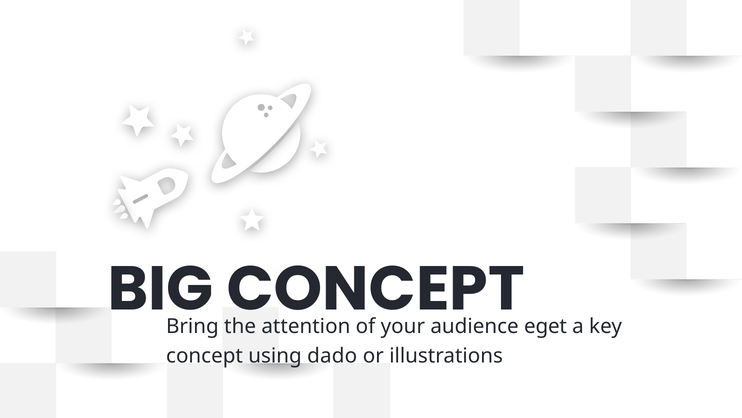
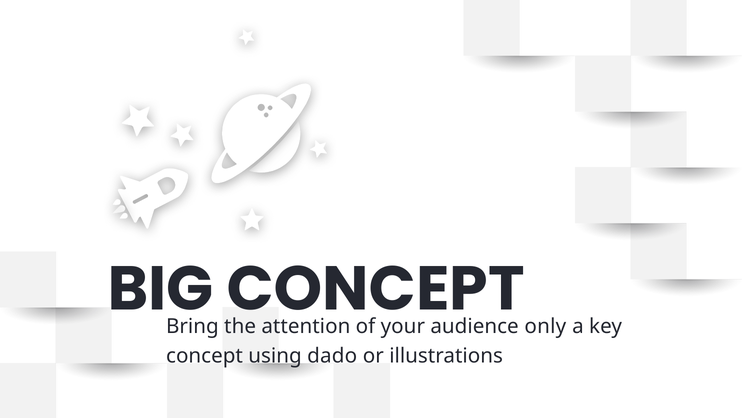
eget: eget -> only (545, 326)
